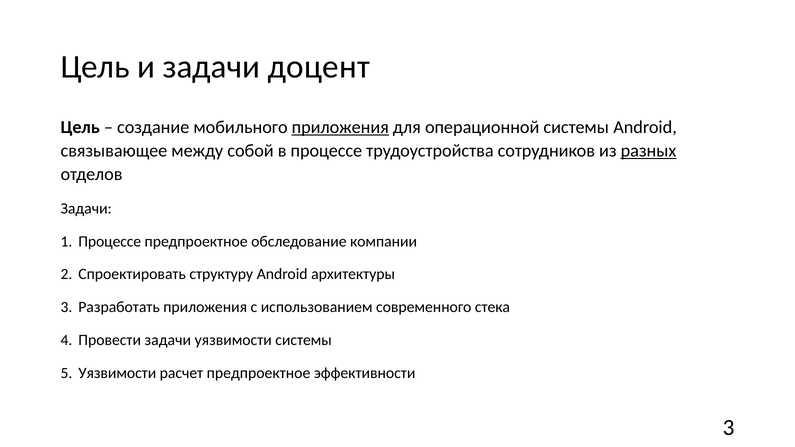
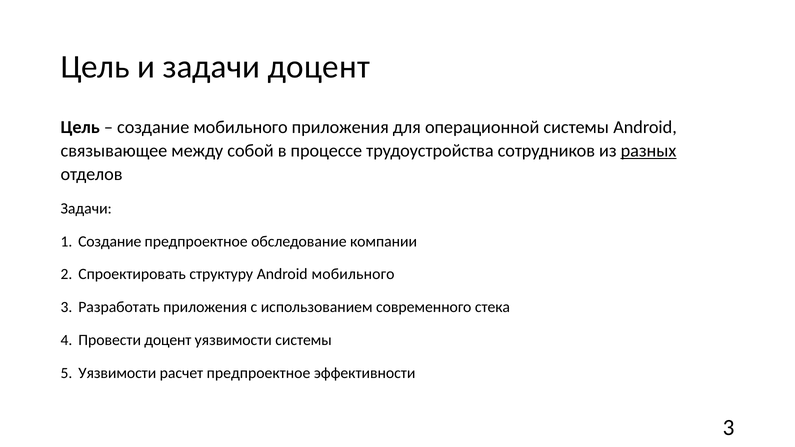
приложения underline: present -> none (340, 127)
Процессе: Процессе -> Создание (110, 241)
Android архитектуры: архитектуры -> мобильного (353, 274)
Провести задачи: задачи -> доцент (168, 340)
